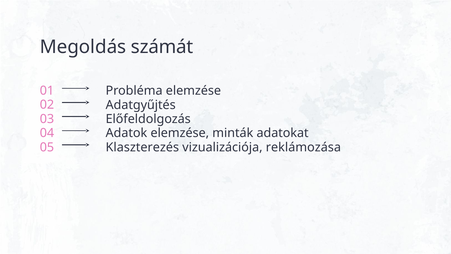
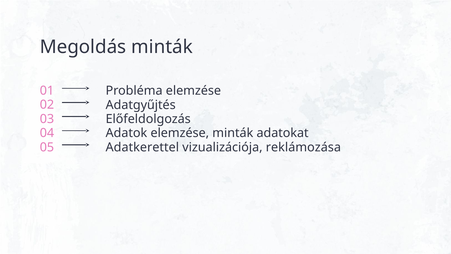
Megoldás számát: számát -> minták (162, 47)
Klaszterezés: Klaszterezés -> Adatkerettel (142, 147)
